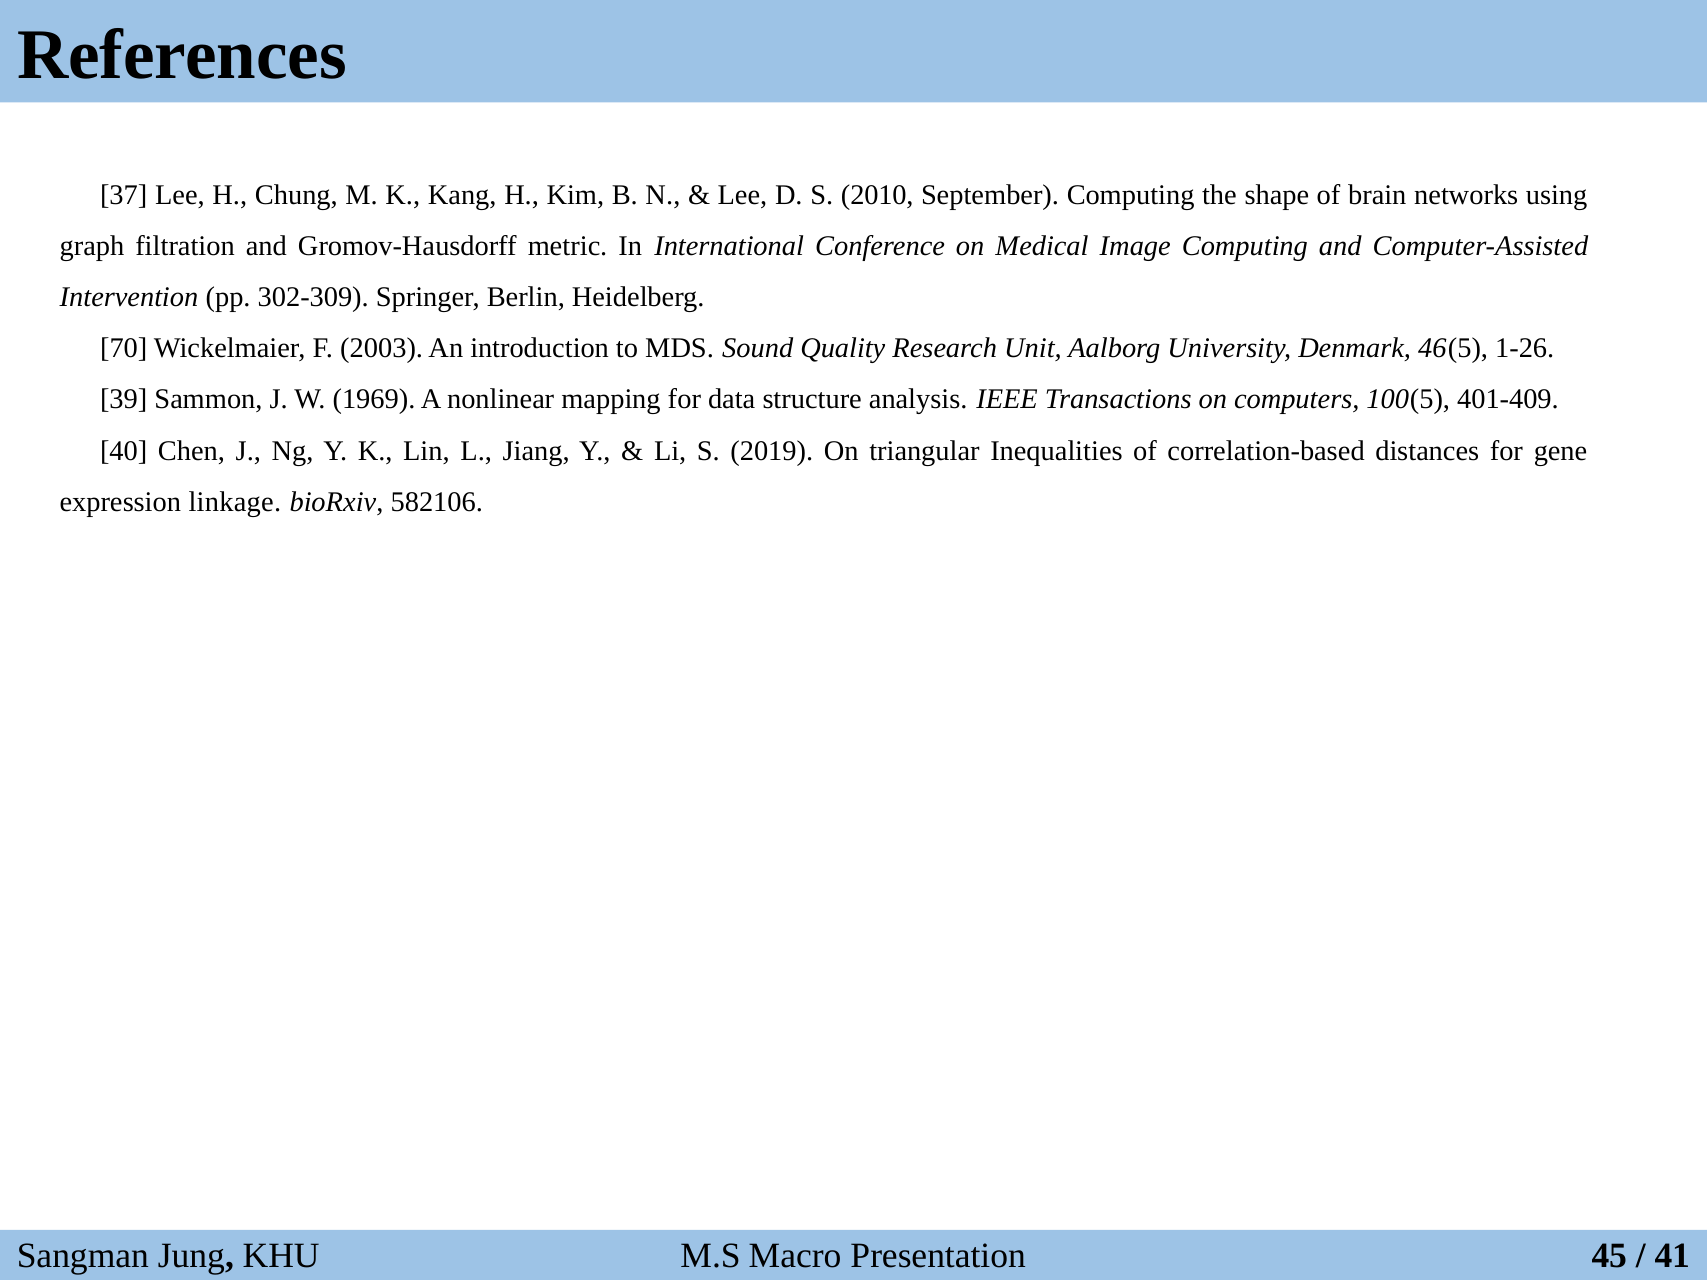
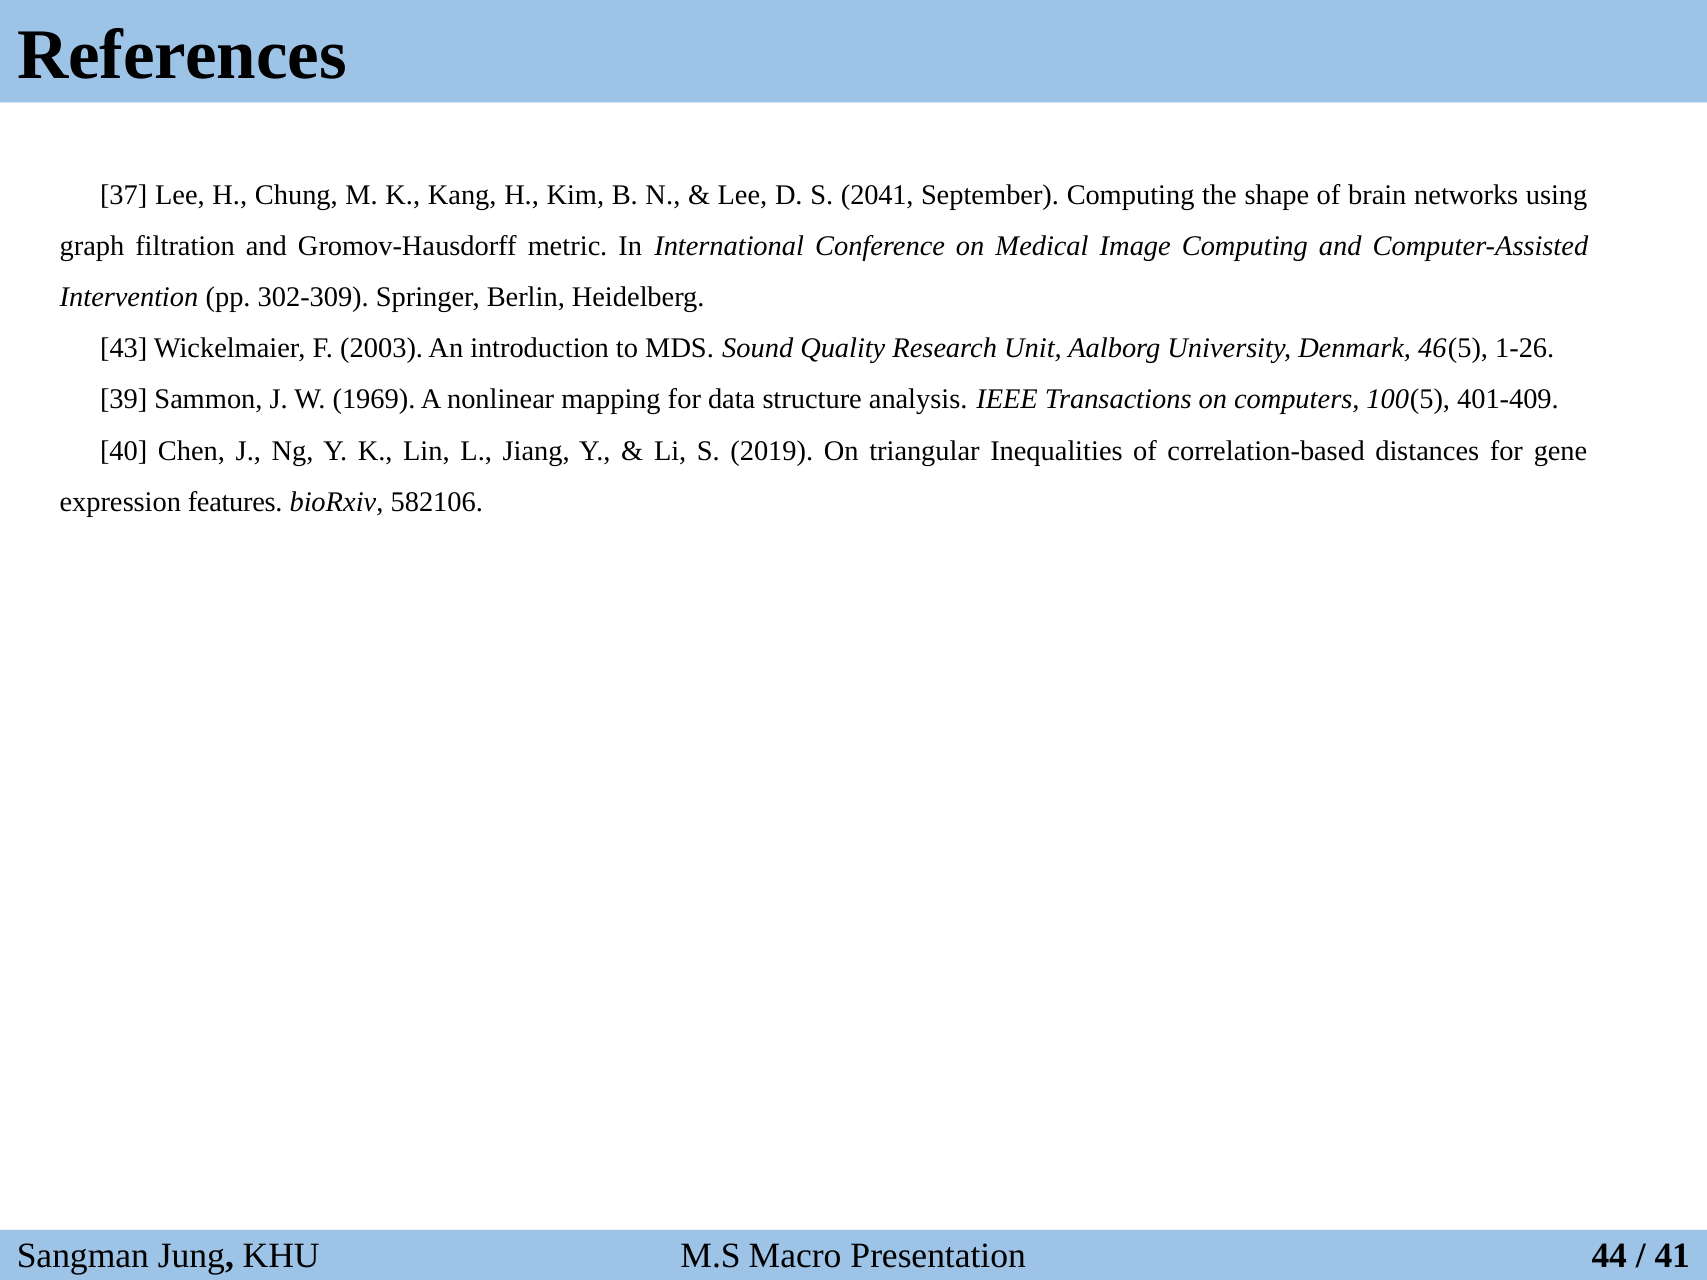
2010: 2010 -> 2041 (877, 195)
70: 70 -> 43 (124, 348)
linkage: linkage -> features (235, 502)
45: 45 -> 44 (1609, 1256)
